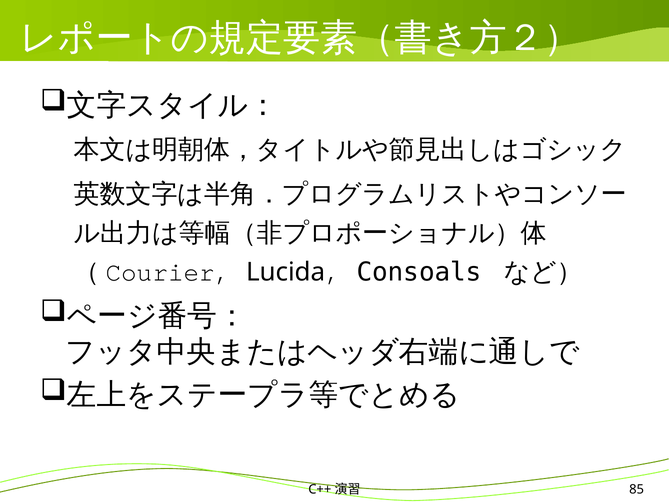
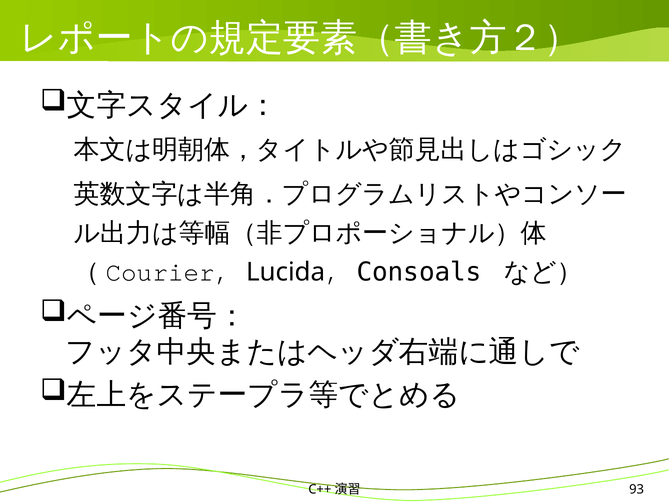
85: 85 -> 93 (637, 489)
